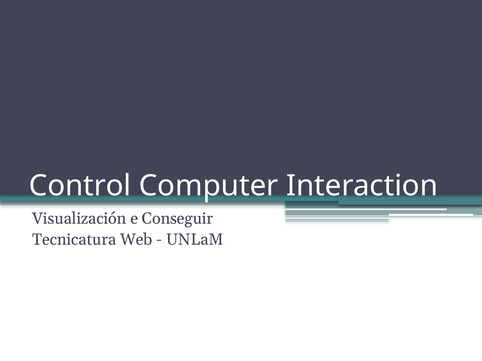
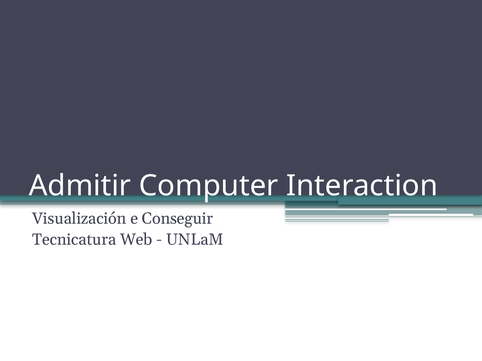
Control: Control -> Admitir (80, 186)
